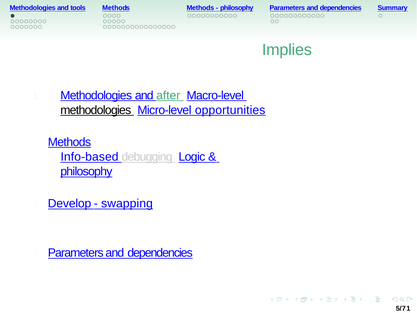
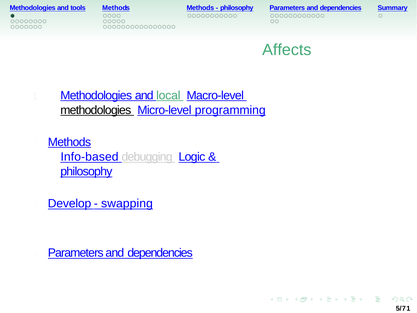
Implies: Implies -> Affects (287, 50)
after: after -> local (168, 95)
opportunities: opportunities -> programming (230, 110)
